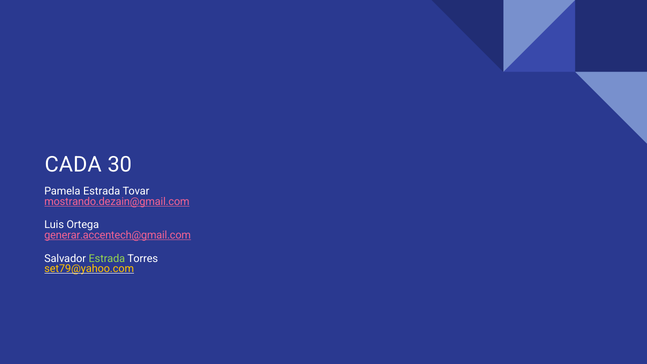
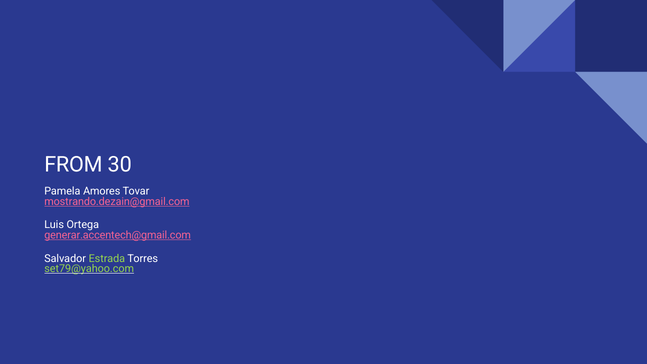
CADA: CADA -> FROM (73, 164)
Pamela Estrada: Estrada -> Amores (102, 191)
set79@yahoo.com colour: yellow -> light green (89, 269)
